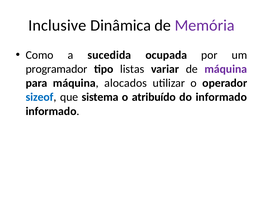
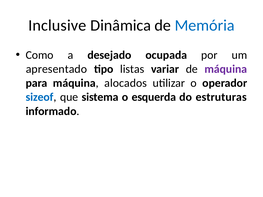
Memória colour: purple -> blue (205, 25)
sucedida: sucedida -> desejado (109, 55)
programador: programador -> apresentado (56, 69)
atribuído: atribuído -> esquerda (154, 97)
do informado: informado -> estruturas (221, 97)
